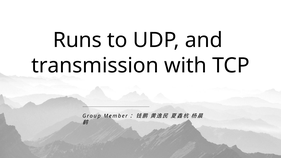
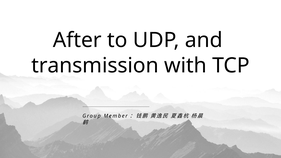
Runs: Runs -> After (77, 40)
